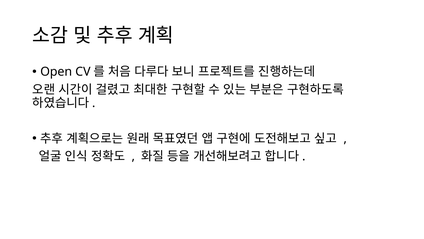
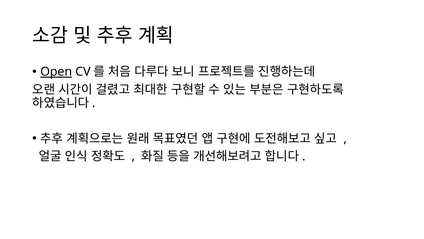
Open underline: none -> present (56, 72)
